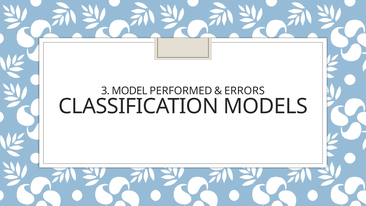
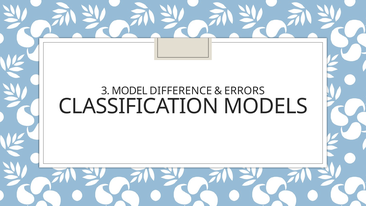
PERFORMED: PERFORMED -> DIFFERENCE (181, 91)
